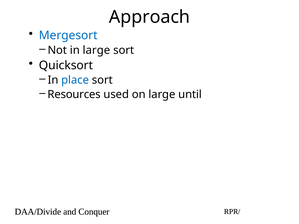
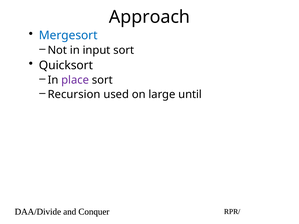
in large: large -> input (97, 50)
place colour: blue -> purple (75, 80)
Resources: Resources -> Recursion (74, 95)
